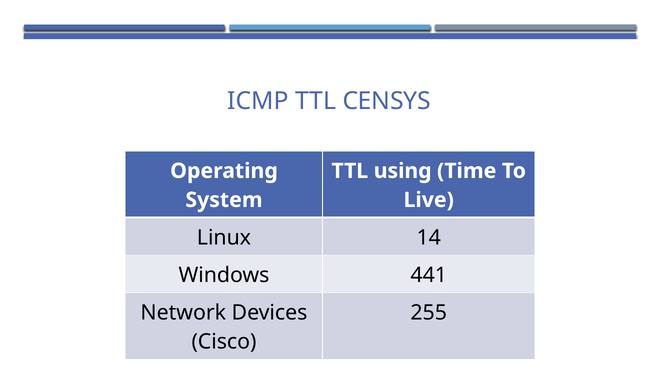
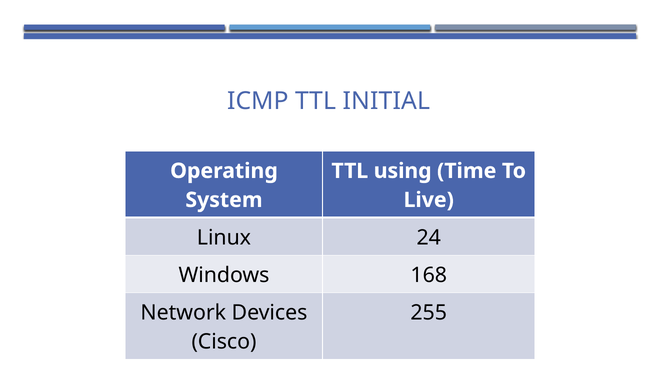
CENSYS: CENSYS -> INITIAL (386, 101)
14: 14 -> 24 (429, 238)
441: 441 -> 168 (429, 275)
